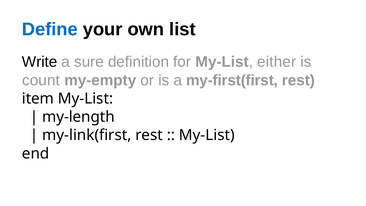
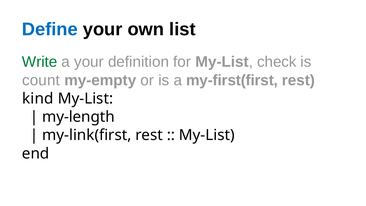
Write colour: black -> green (40, 62)
a sure: sure -> your (89, 62)
either: either -> check (277, 62)
item: item -> kind (38, 99)
